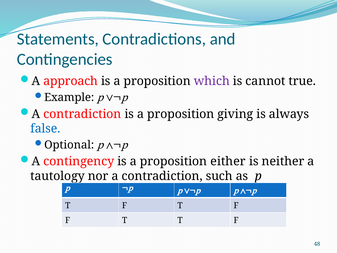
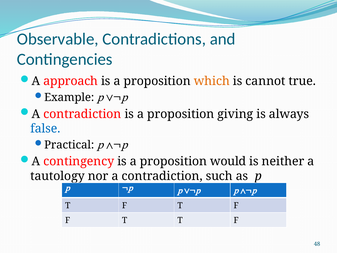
Statements: Statements -> Observable (58, 39)
which colour: purple -> orange (212, 81)
Optional: Optional -> Practical (69, 145)
either: either -> would (228, 161)
